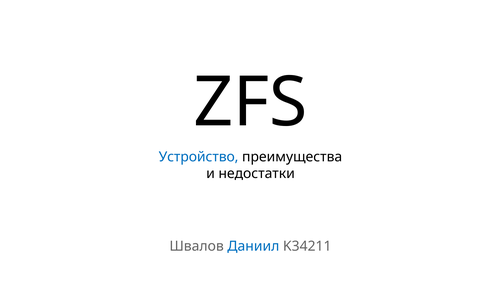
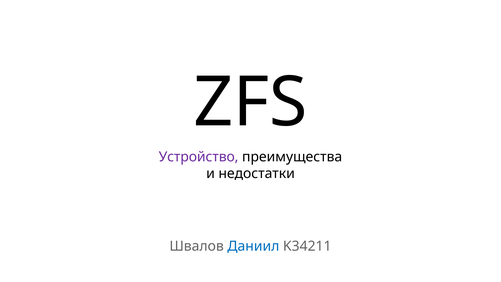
Устройство colour: blue -> purple (199, 157)
